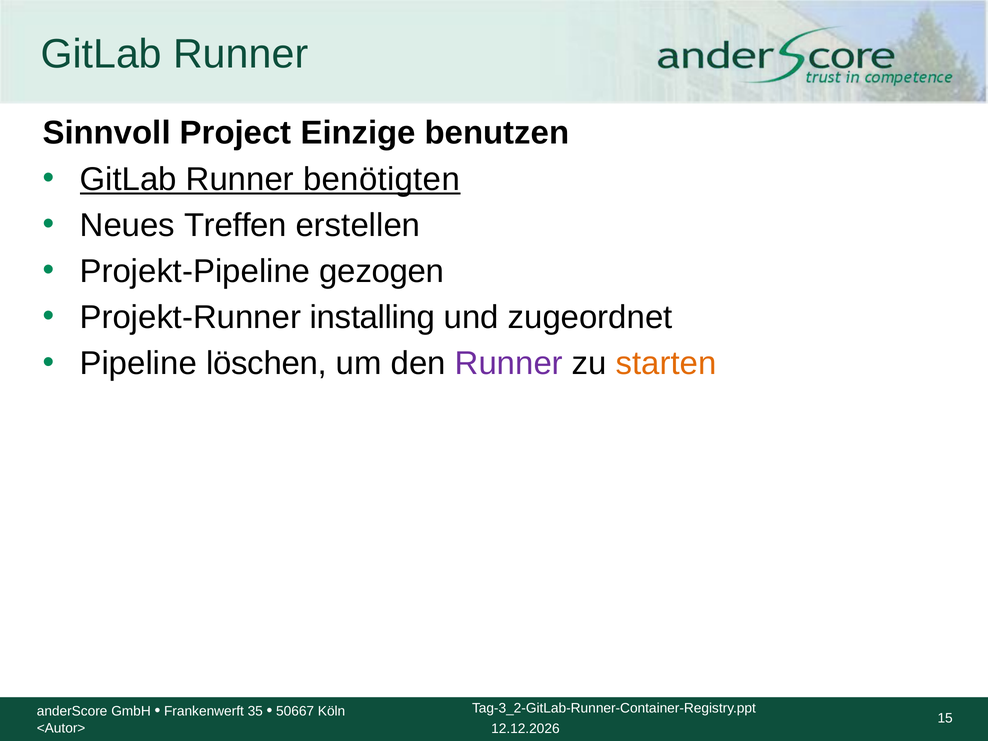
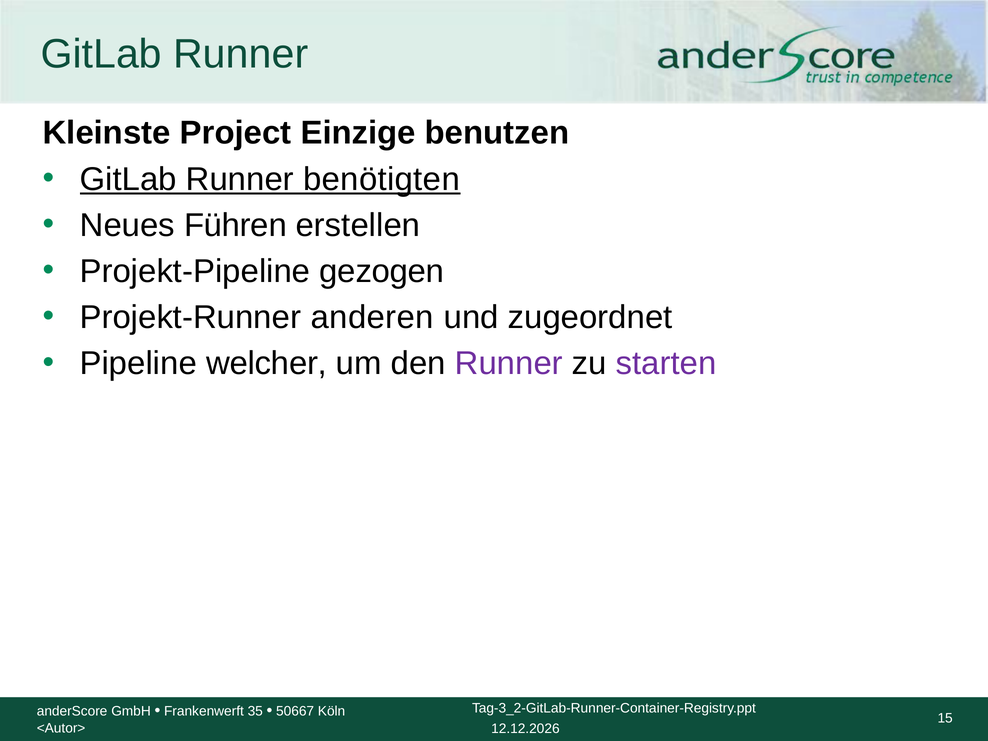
Sinnvoll: Sinnvoll -> Kleinste (107, 133)
Treffen: Treffen -> Führen (235, 225)
installing: installing -> anderen (372, 317)
löschen: löschen -> welcher (266, 364)
starten colour: orange -> purple (666, 364)
